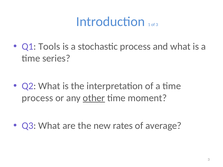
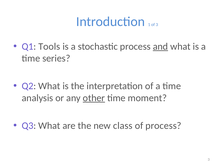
and underline: none -> present (160, 47)
process: process -> analysis (37, 98)
rates: rates -> class (123, 126)
of average: average -> process (163, 126)
